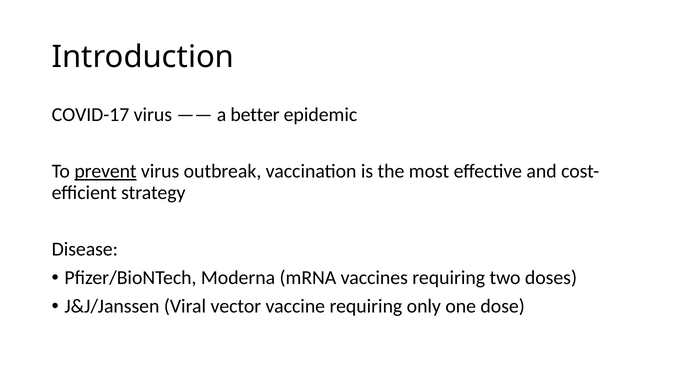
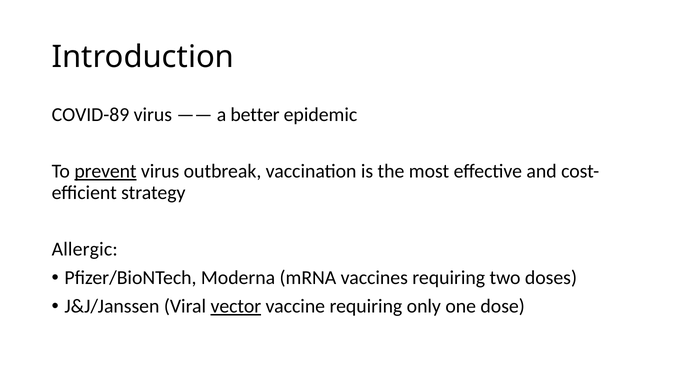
COVID-17: COVID-17 -> COVID-89 (90, 115)
Disease: Disease -> Allergic (85, 250)
vector underline: none -> present (236, 307)
